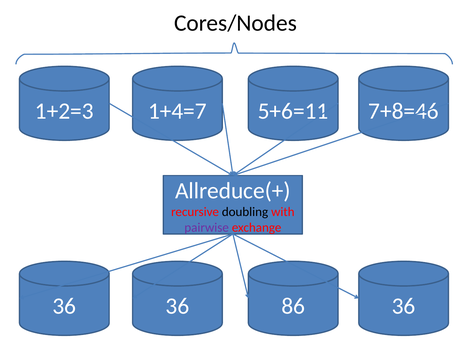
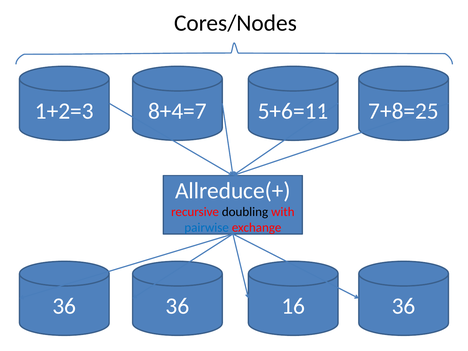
1+4=7: 1+4=7 -> 8+4=7 (177, 111)
7+8=46: 7+8=46 -> 7+8=25 (404, 111)
pairwise colour: purple -> blue (207, 227)
86: 86 -> 16 (293, 306)
